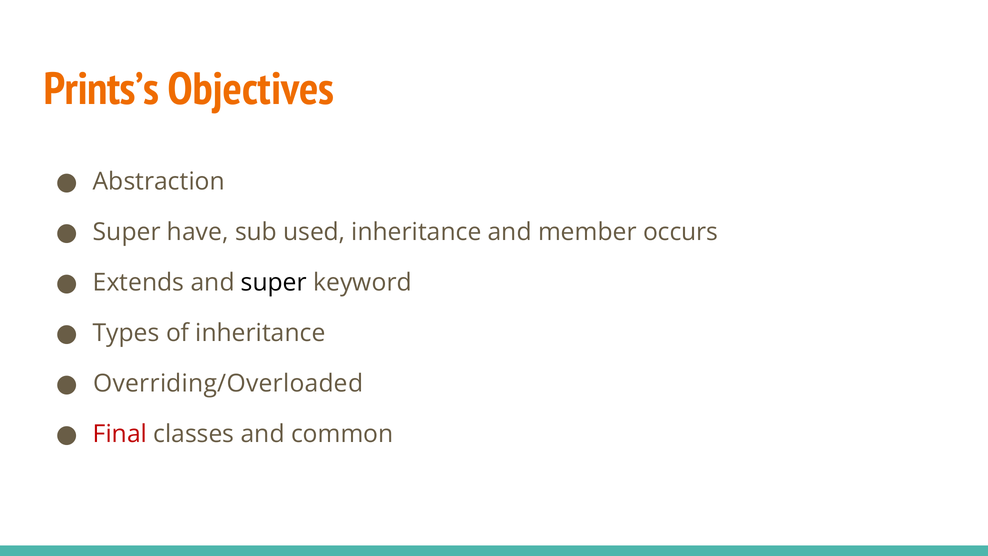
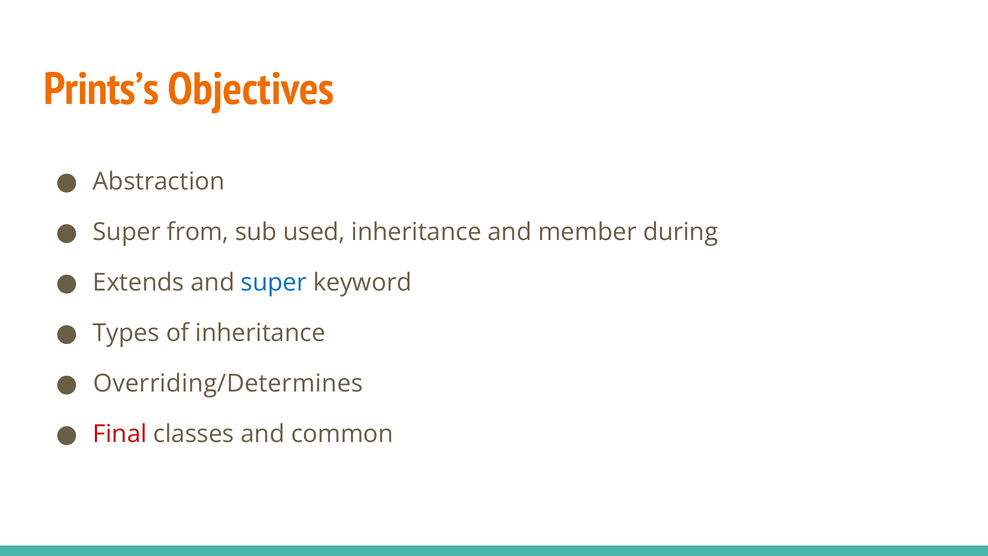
have: have -> from (198, 232)
occurs: occurs -> during (680, 232)
super colour: black -> blue (274, 283)
Overriding/Overloaded: Overriding/Overloaded -> Overriding/Determines (228, 383)
